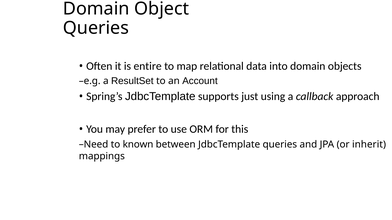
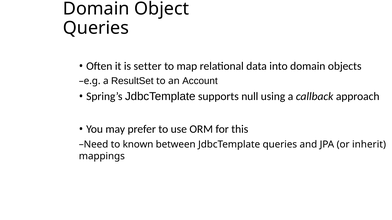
entire: entire -> setter (148, 66)
just: just -> null (250, 97)
